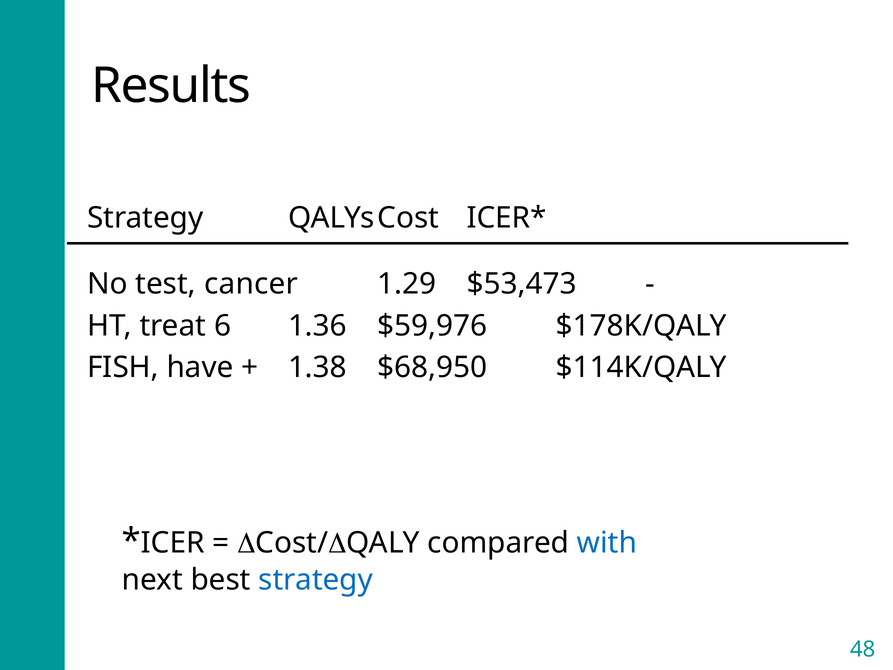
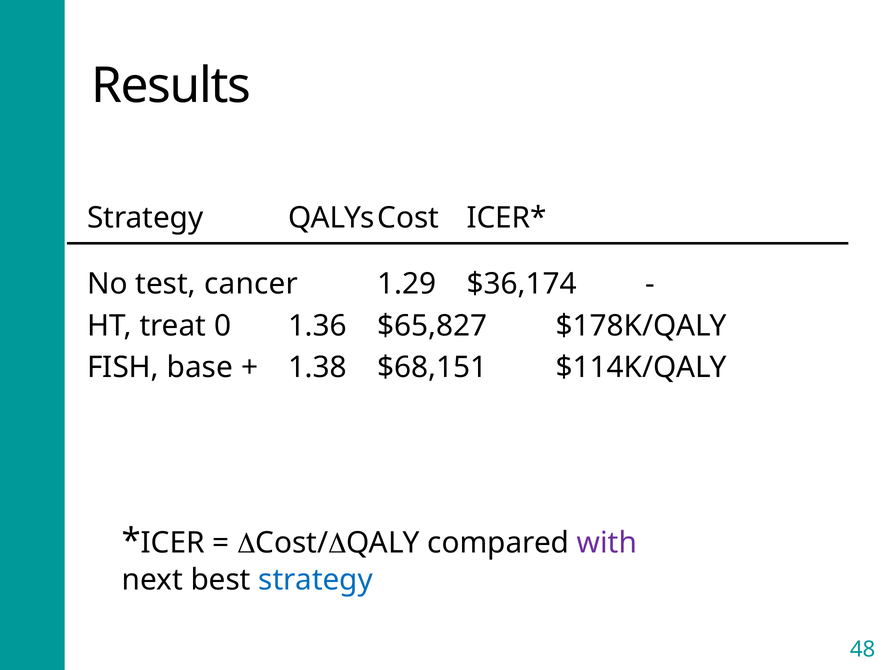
$53,473: $53,473 -> $36,174 (522, 284)
6: 6 -> 0 (223, 326)
$59,976: $59,976 -> $65,827 (432, 326)
have: have -> base (200, 367)
$68,950: $68,950 -> $68,151 (432, 367)
with colour: blue -> purple (607, 543)
